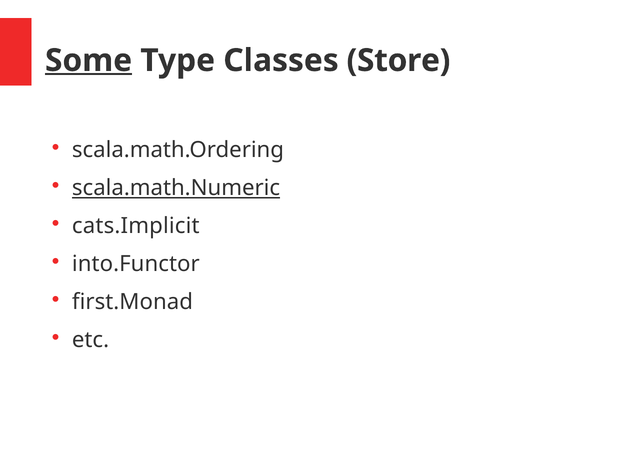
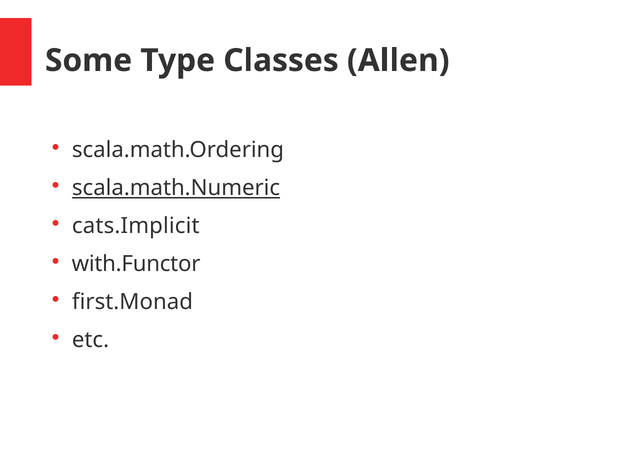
Some underline: present -> none (89, 60)
Store: Store -> Allen (398, 60)
into.Functor: into.Functor -> with.Functor (136, 264)
